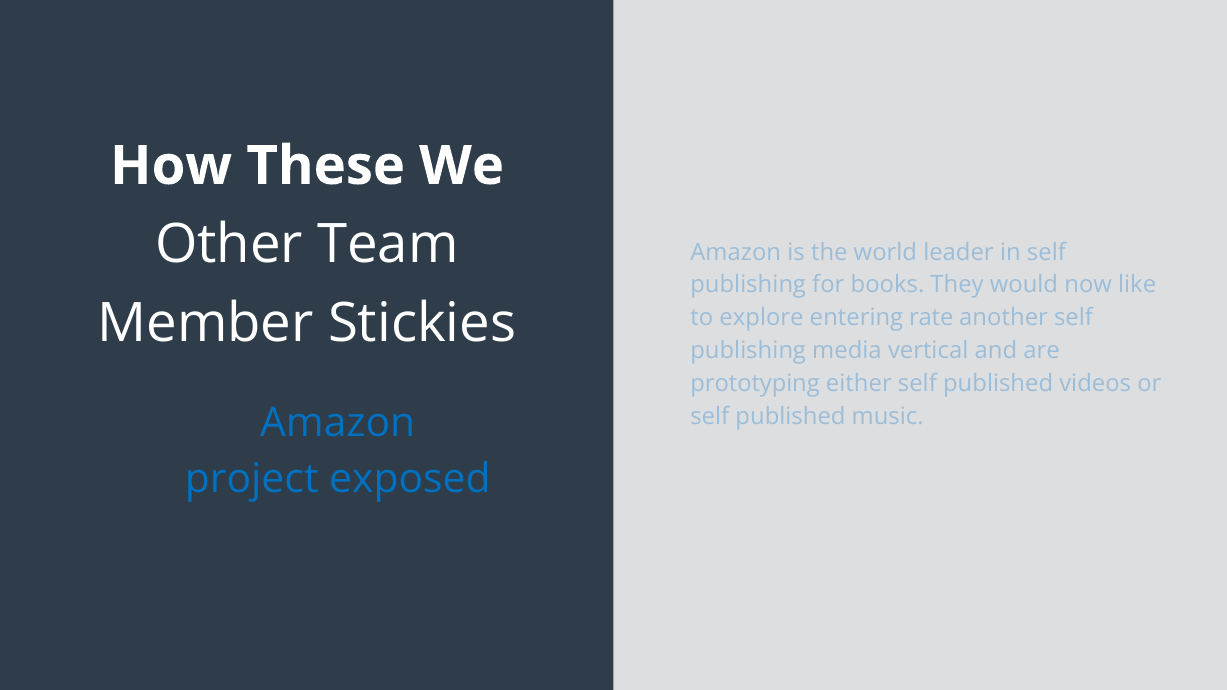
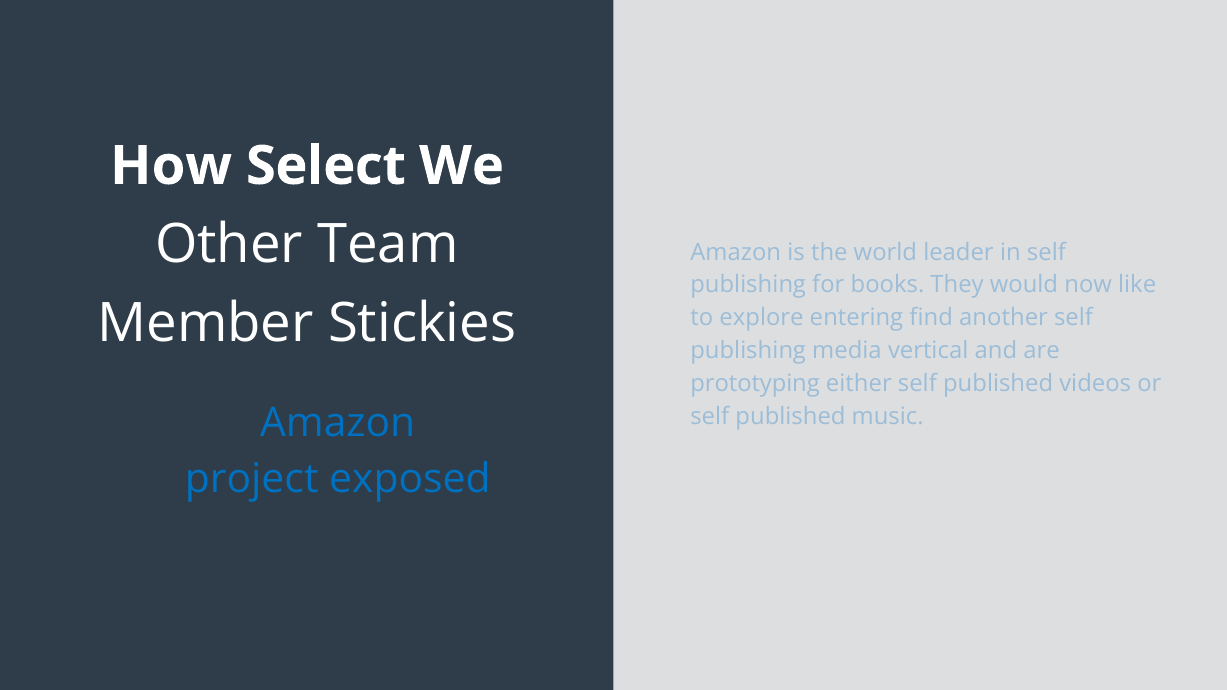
These: These -> Select (326, 166)
rate: rate -> find (931, 318)
